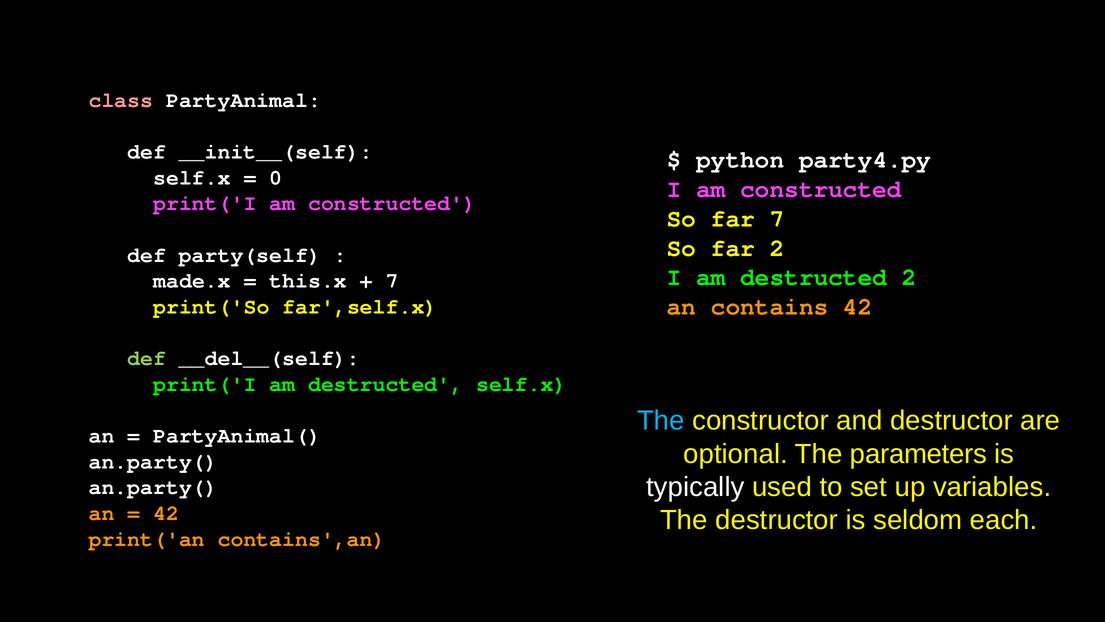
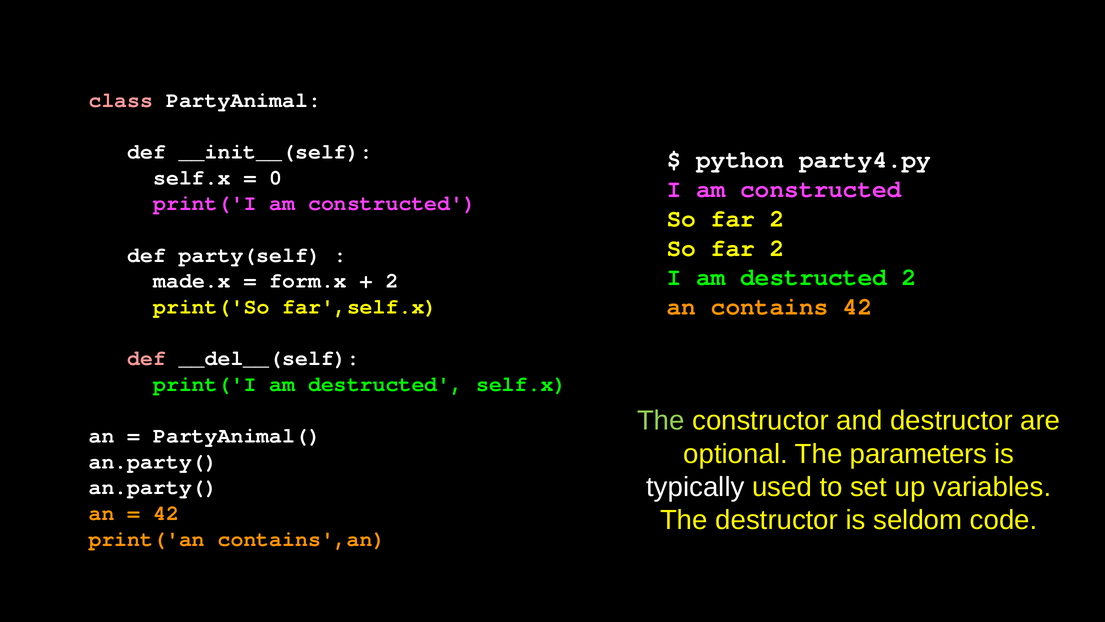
7: 7 -> 2 (777, 218)
this.x: this.x -> form.x (308, 281)
7: 7 -> 2 (392, 281)
def colour: light green -> pink (147, 358)
The colour: light blue -> light green (661, 420)
each: each -> code (1004, 520)
